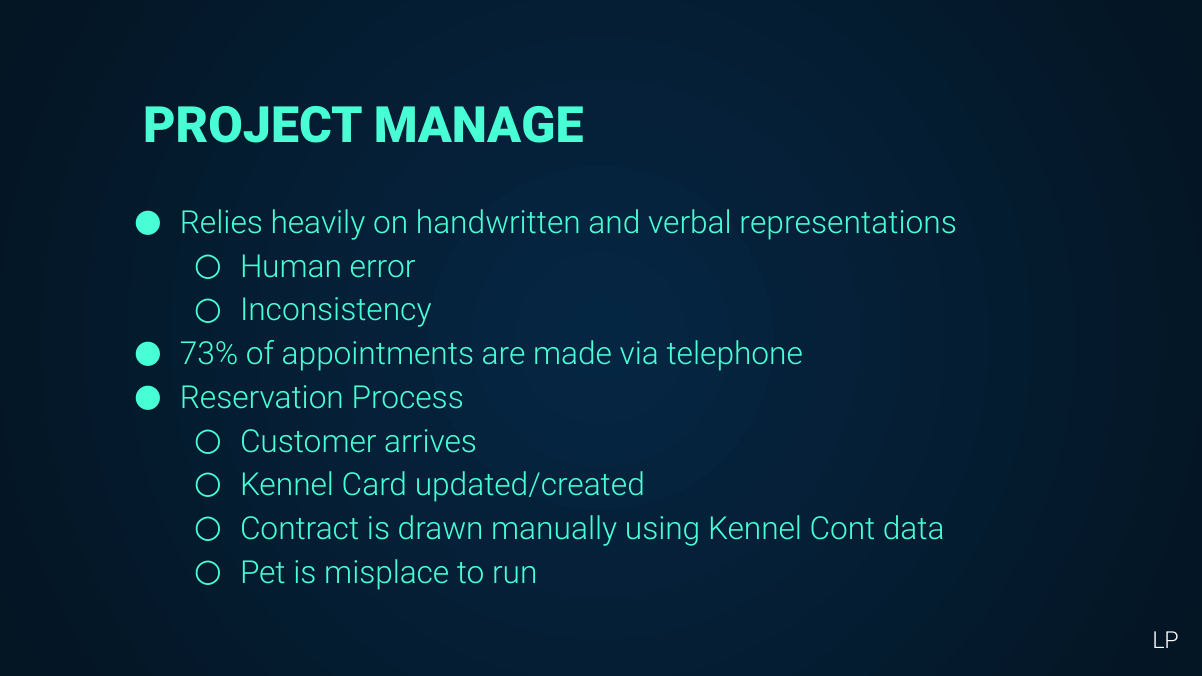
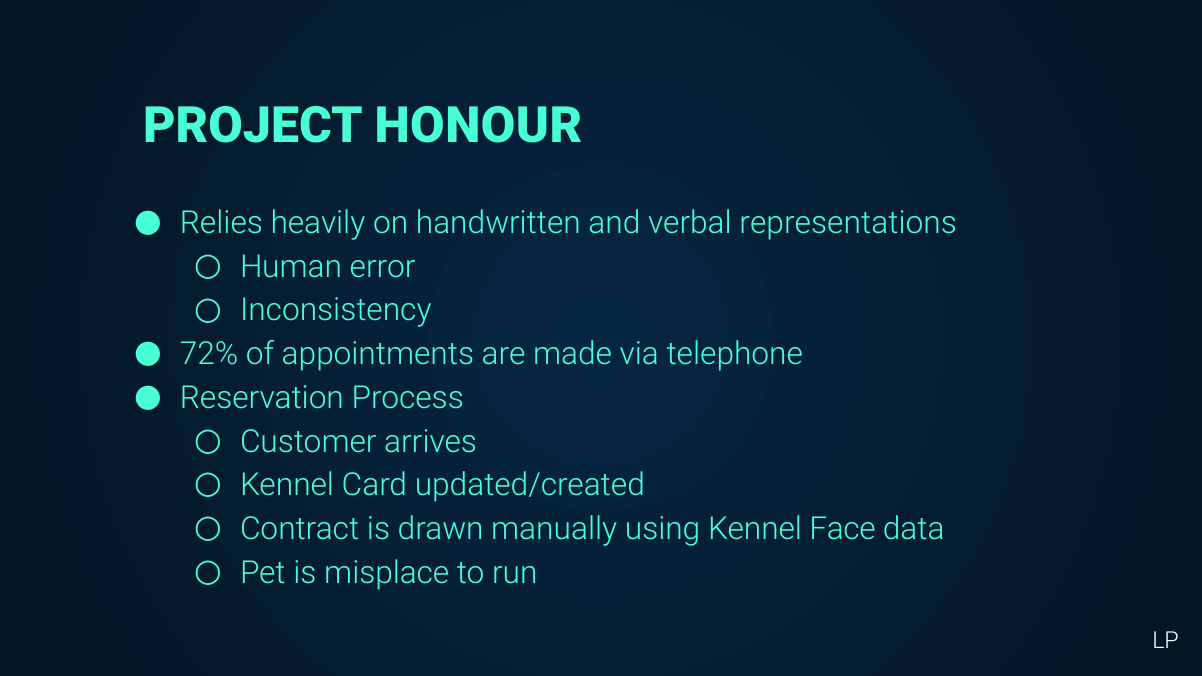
MANAGE: MANAGE -> HONOUR (478, 126)
73%: 73% -> 72% (209, 354)
Cont: Cont -> Face (843, 529)
